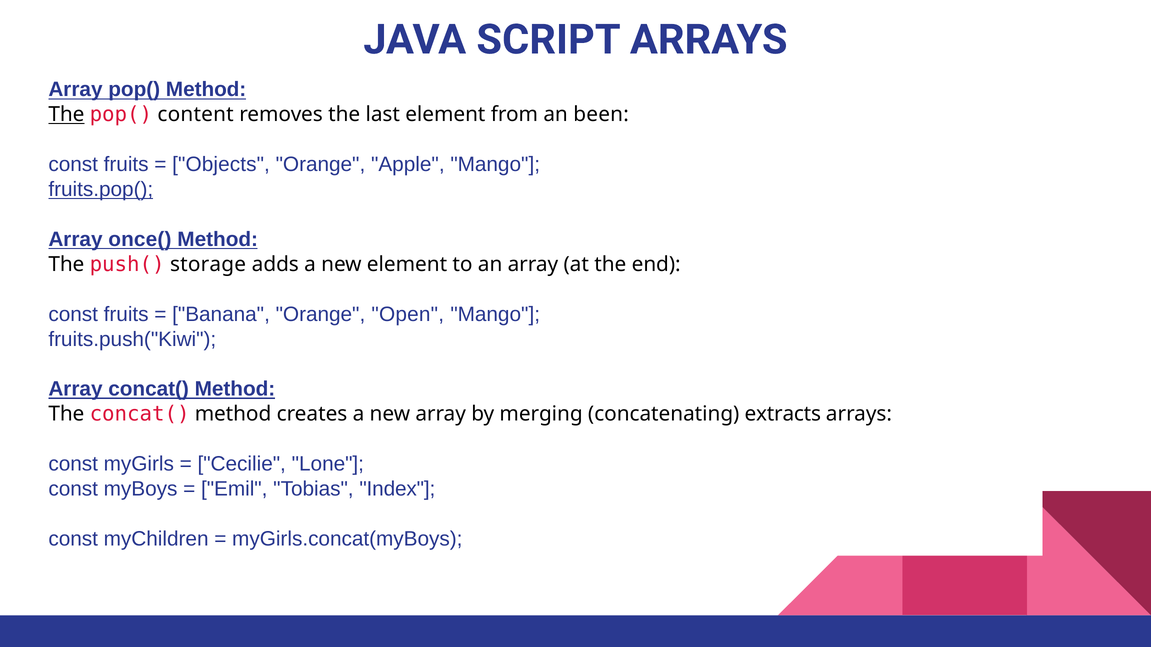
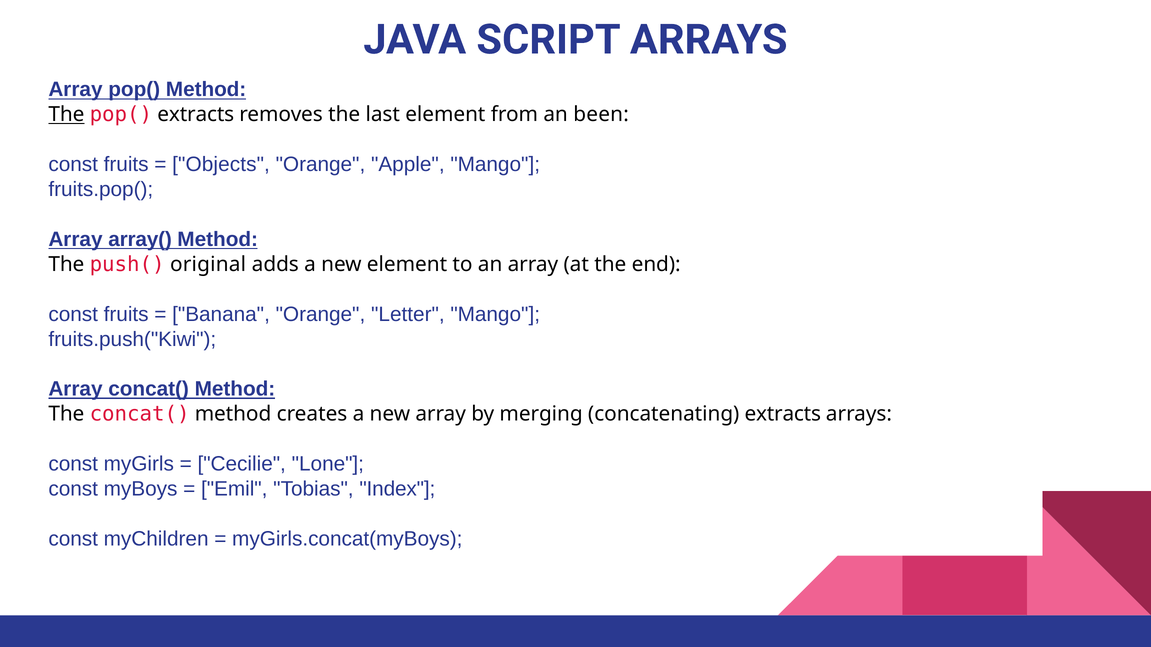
pop( content: content -> extracts (196, 115)
fruits.pop( underline: present -> none (101, 190)
once(: once( -> array( (140, 240)
storage: storage -> original (208, 264)
Open: Open -> Letter (408, 314)
